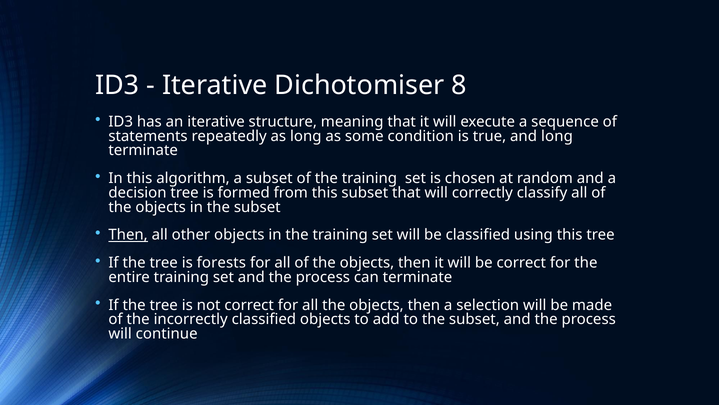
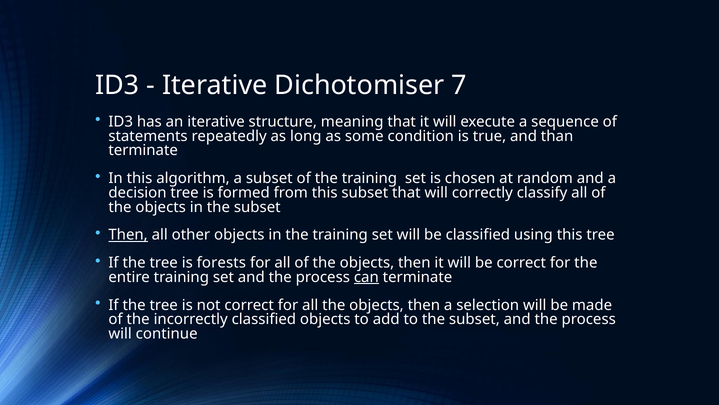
8: 8 -> 7 (459, 85)
and long: long -> than (557, 136)
can underline: none -> present (366, 277)
